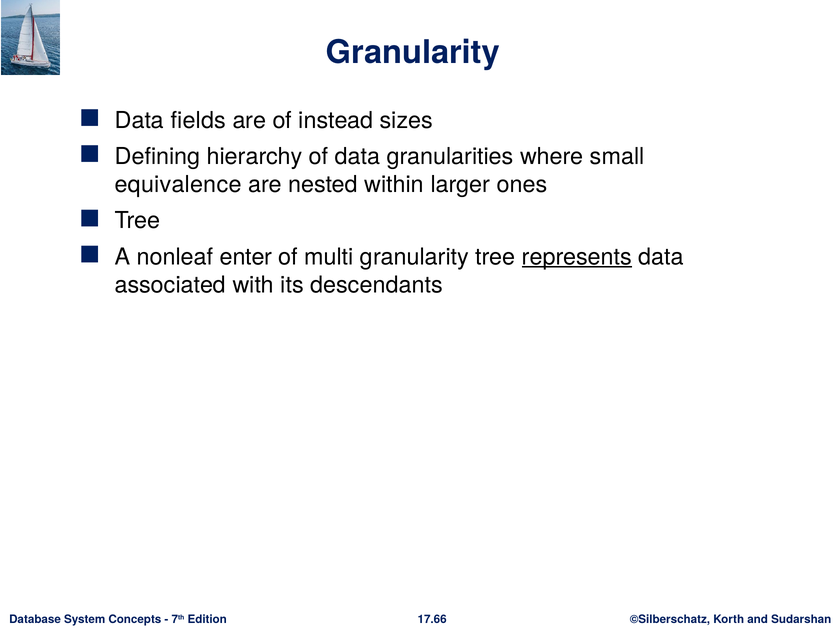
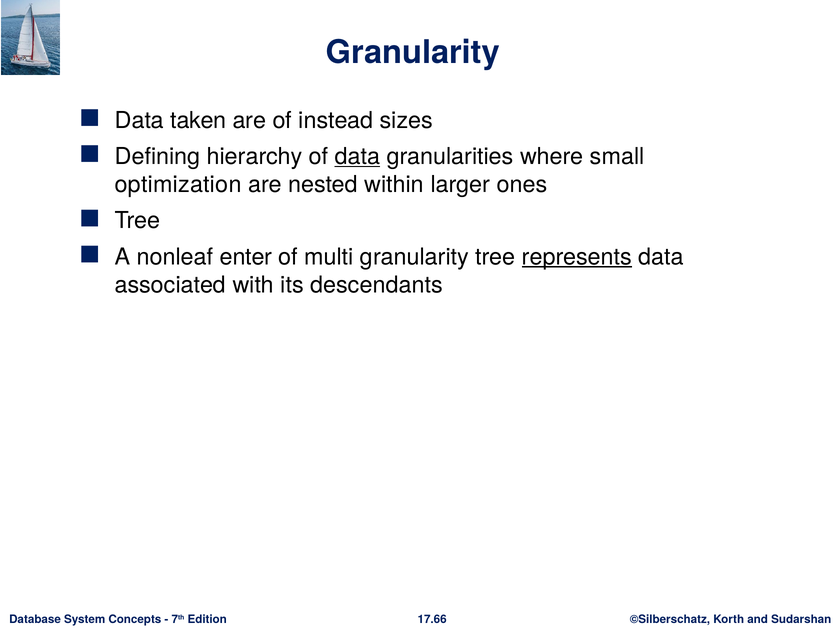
fields: fields -> taken (198, 120)
data underline: none -> present (357, 156)
equivalence: equivalence -> optimization (178, 185)
